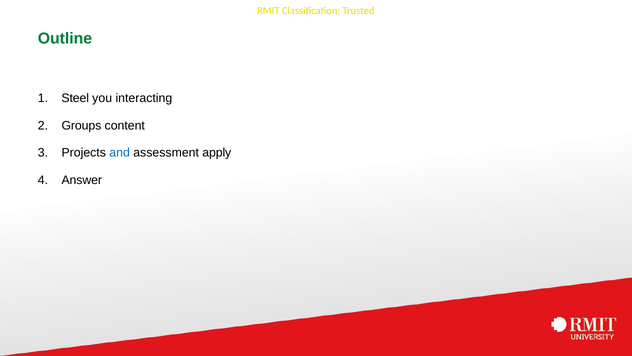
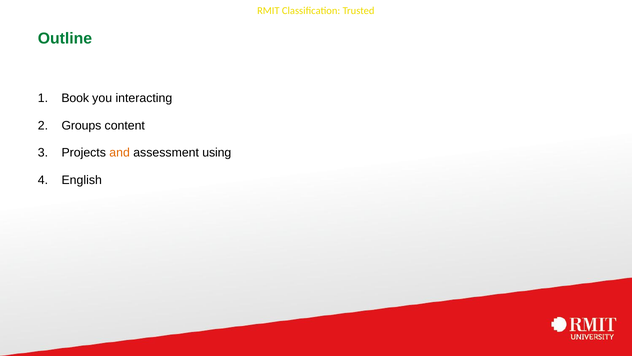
Steel: Steel -> Book (75, 98)
and colour: blue -> orange (120, 153)
apply: apply -> using (217, 153)
Answer: Answer -> English (82, 180)
